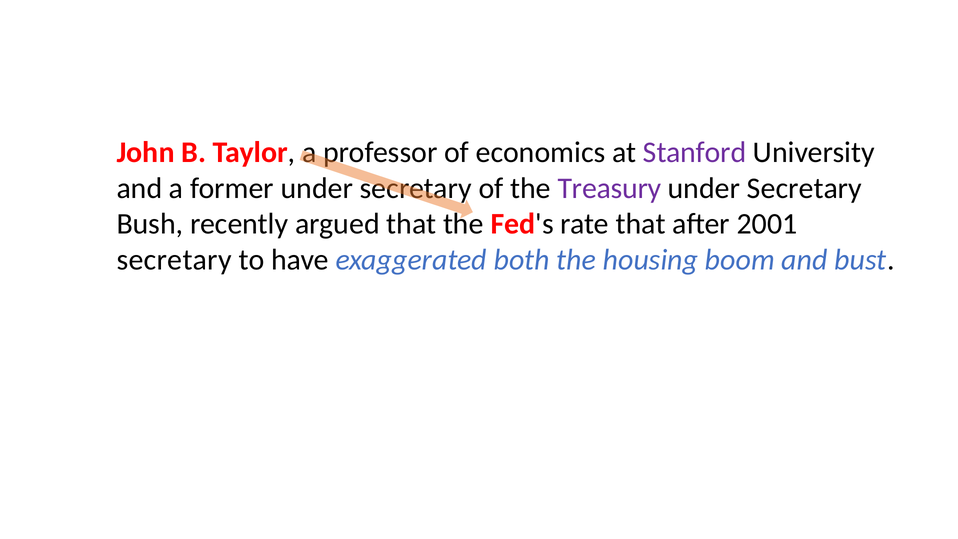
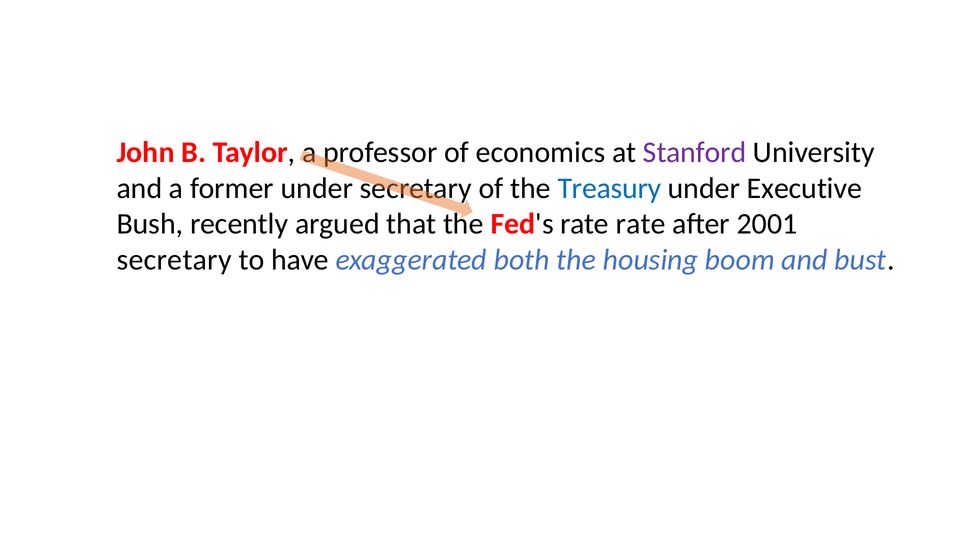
Treasury colour: purple -> blue (609, 188)
Secretary: Secretary -> Executive (804, 188)
rate that: that -> rate (641, 224)
